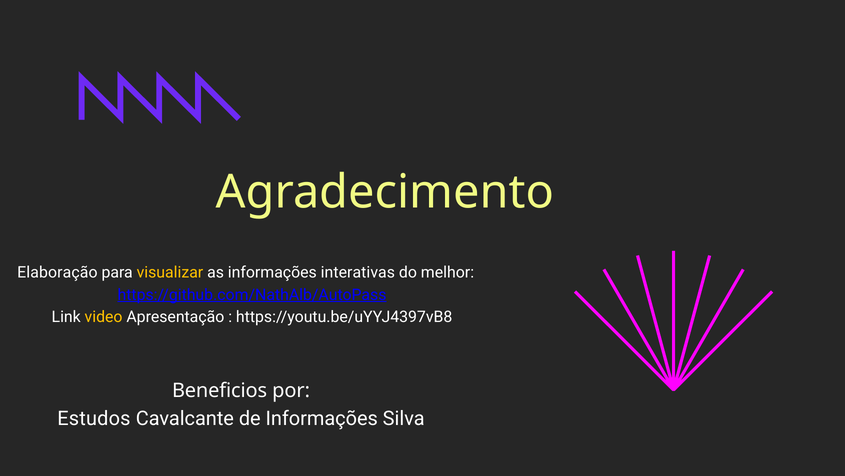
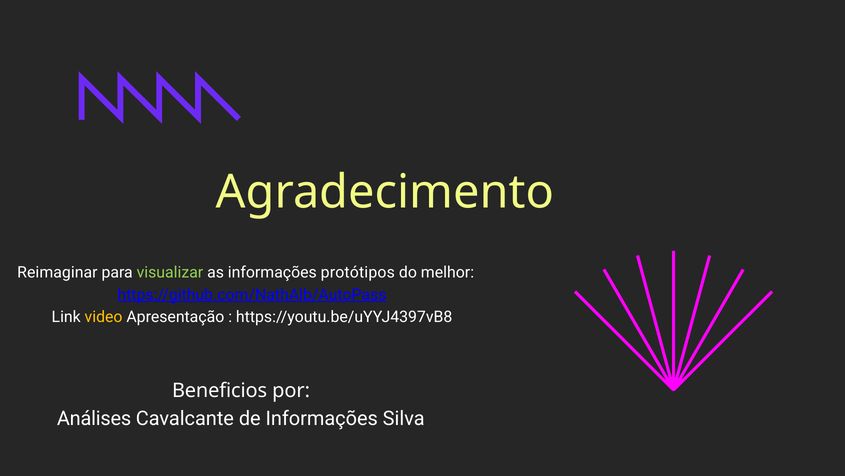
Elaboração: Elaboração -> Reimaginar (57, 272)
visualizar colour: yellow -> light green (170, 272)
interativas: interativas -> protótipos (358, 272)
Estudos: Estudos -> Análises (94, 418)
